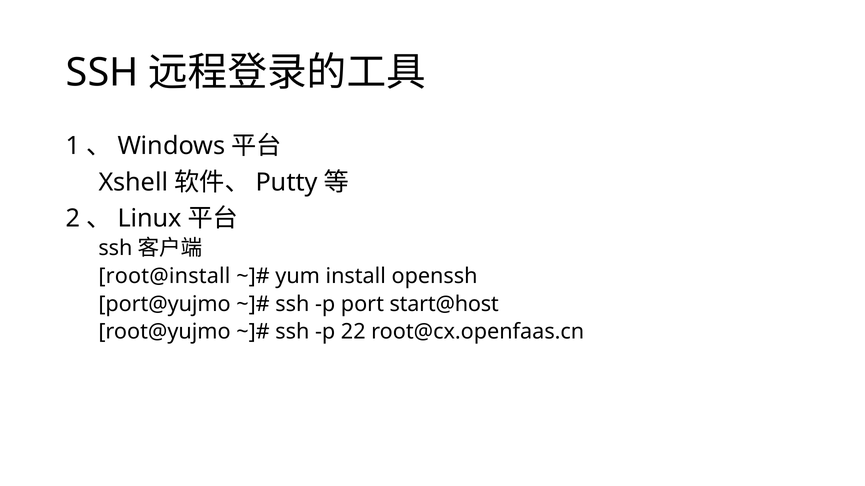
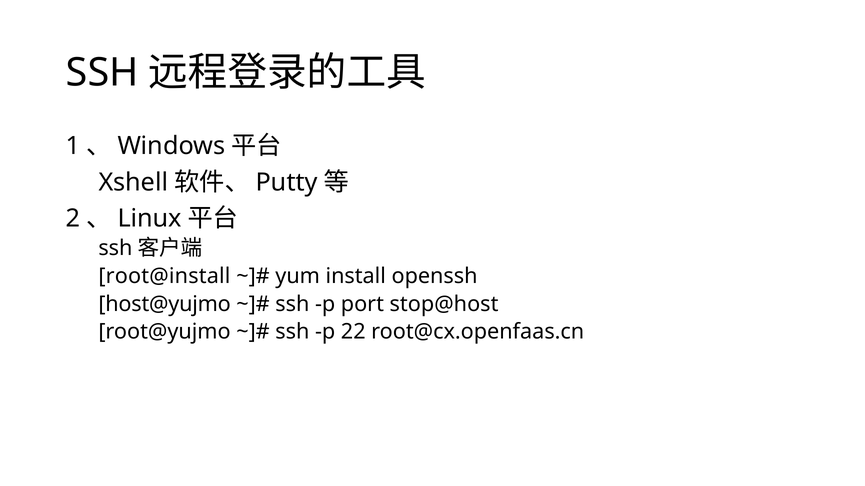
port@yujmo: port@yujmo -> host@yujmo (165, 304)
start@host: start@host -> stop@host (444, 304)
